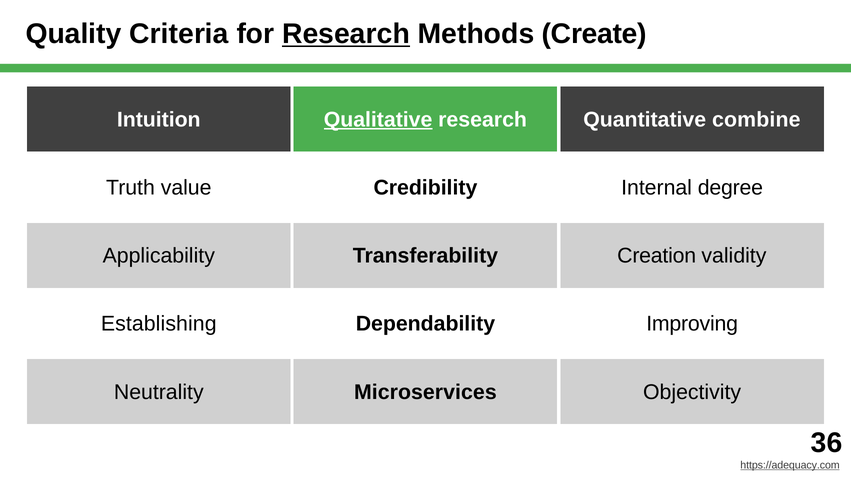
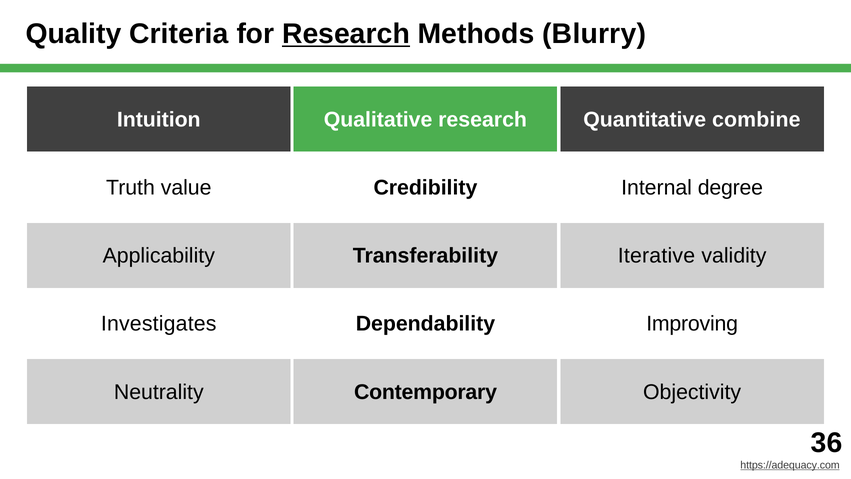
Create: Create -> Blurry (594, 34)
Qualitative underline: present -> none (378, 119)
Creation: Creation -> Iterative (656, 256)
Establishing: Establishing -> Investigates (159, 324)
Microservices: Microservices -> Contemporary (425, 392)
